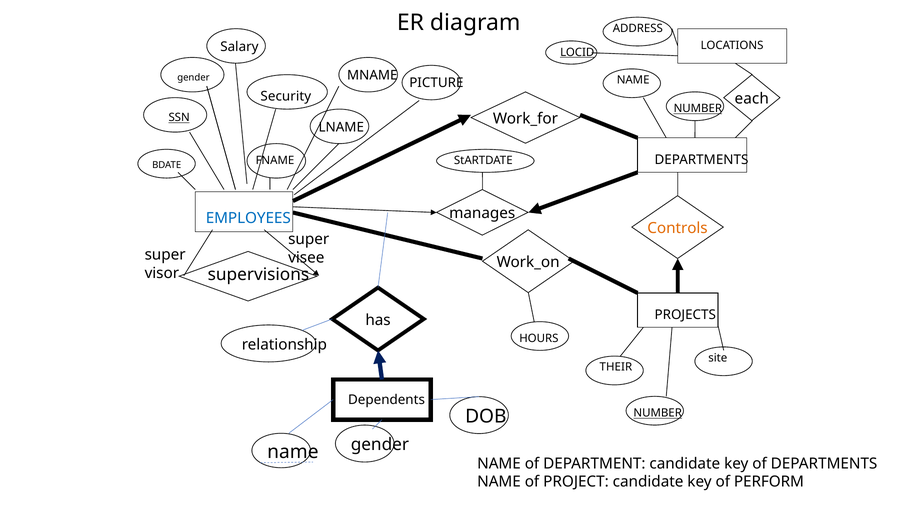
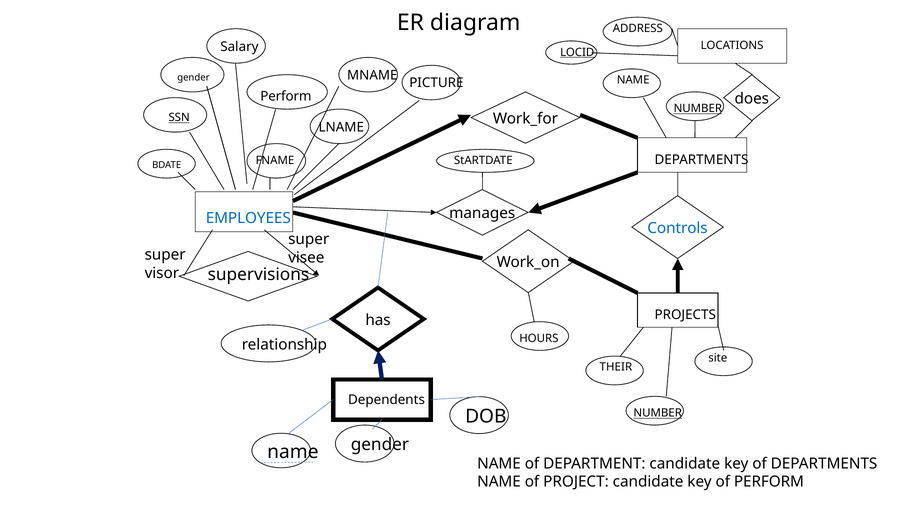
Security: Security -> Perform (286, 96)
each: each -> does (752, 99)
Controls colour: orange -> blue (678, 228)
